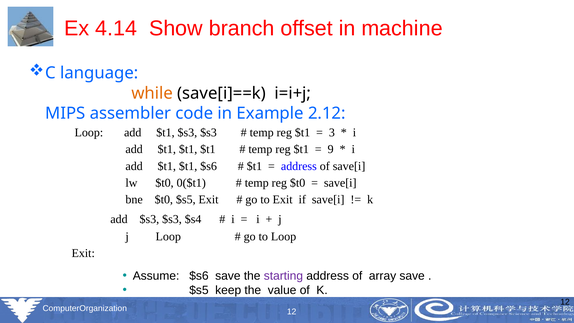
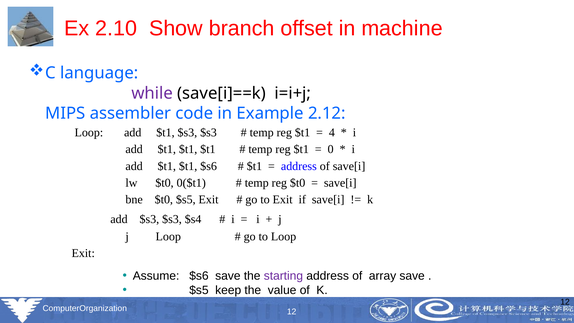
4.14: 4.14 -> 2.10 (116, 28)
while colour: orange -> purple (152, 93)
3: 3 -> 4 (332, 133)
9: 9 -> 0 (331, 149)
